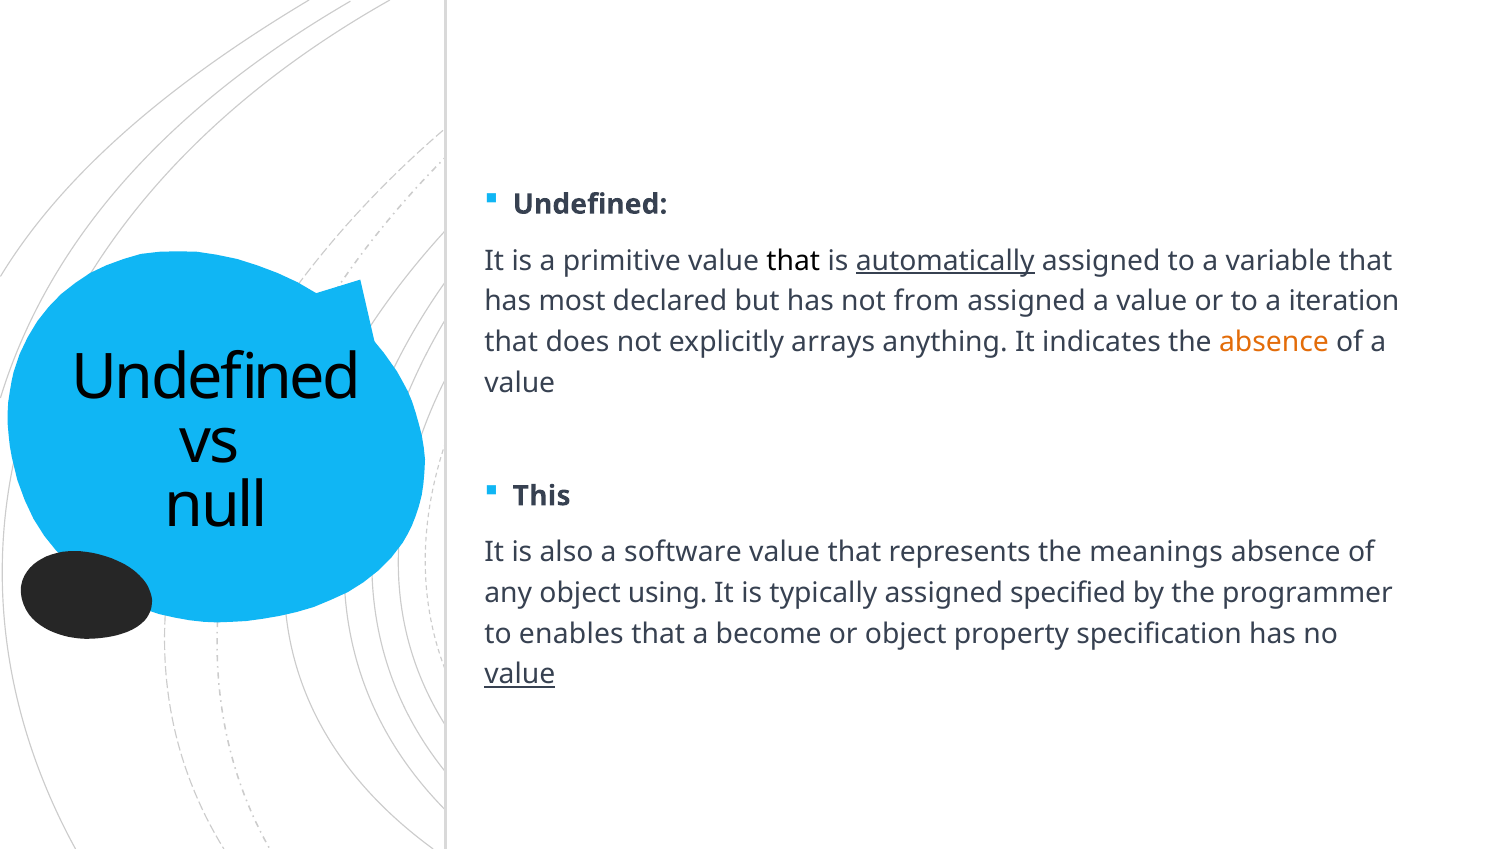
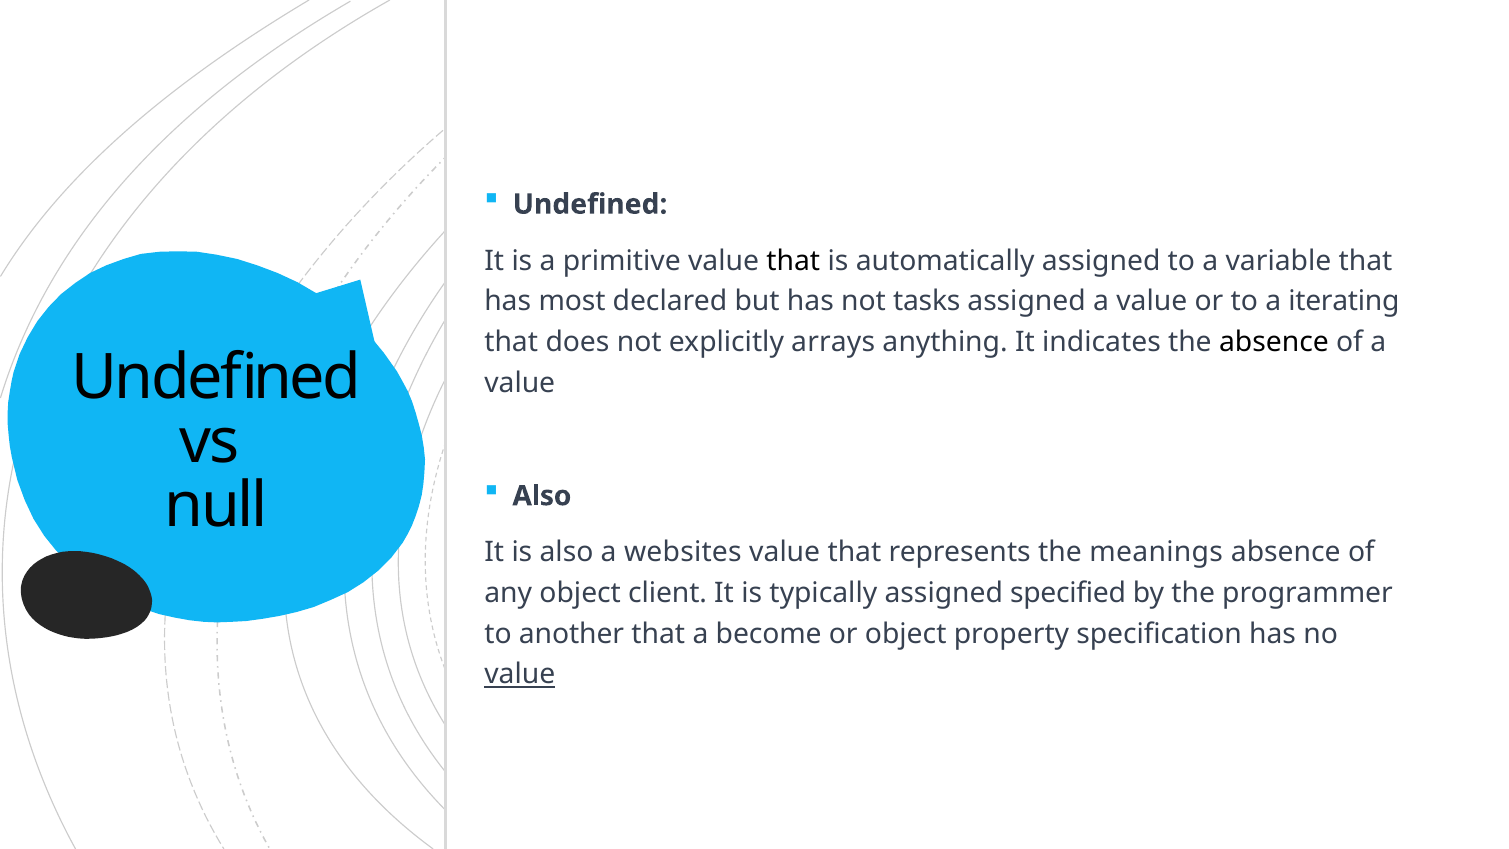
automatically underline: present -> none (945, 261)
from: from -> tasks (927, 301)
iteration: iteration -> iterating (1344, 301)
absence colour: orange -> black (1274, 342)
This: This -> Also (542, 496)
software: software -> websites (683, 552)
using: using -> client (668, 593)
enables: enables -> another (572, 634)
